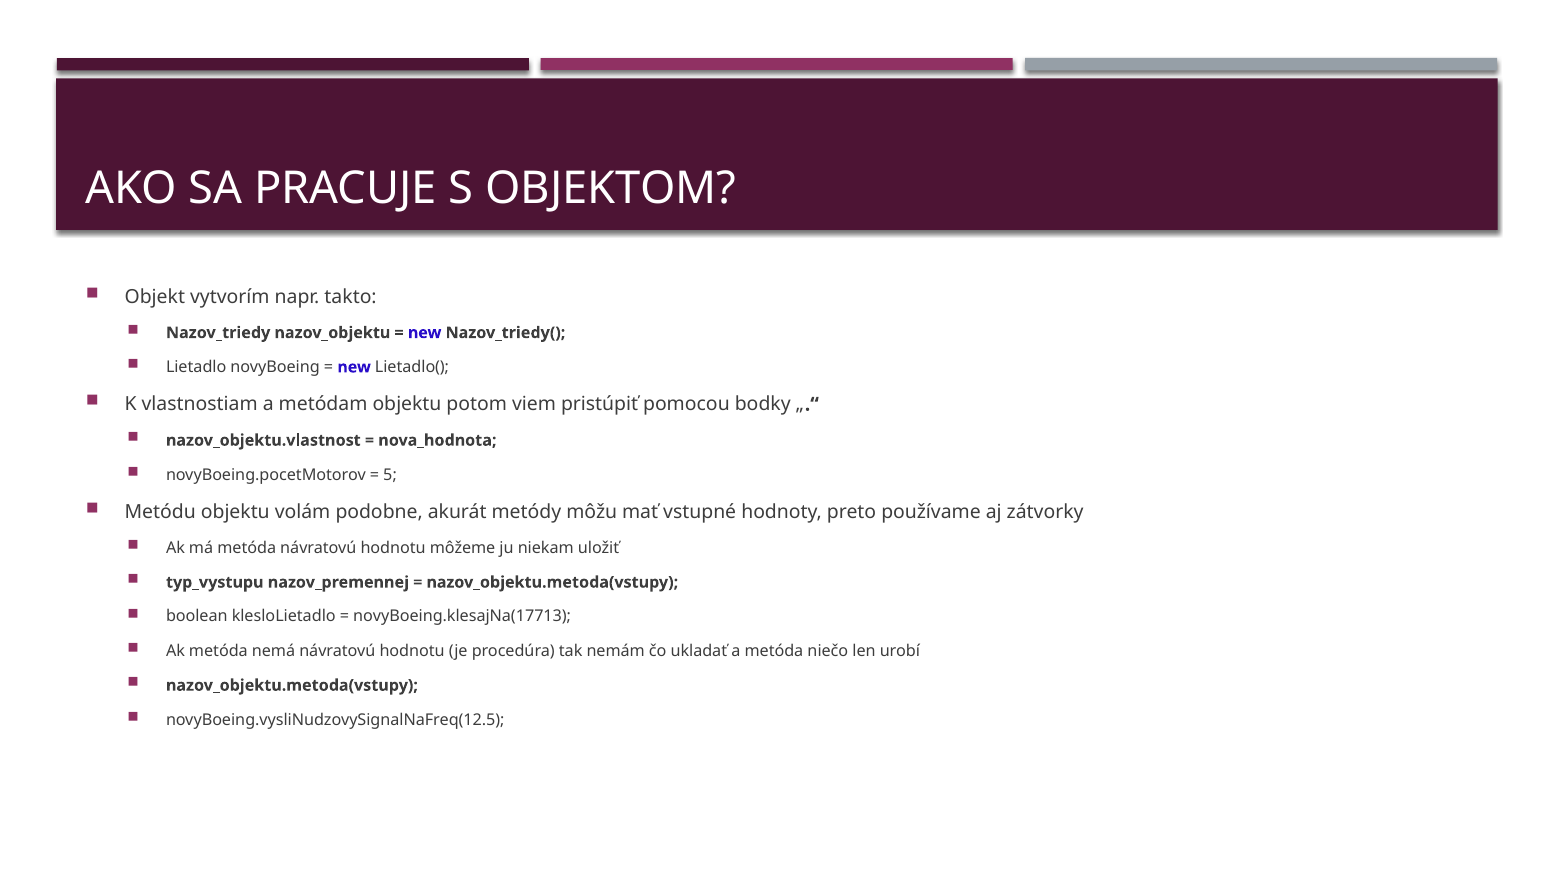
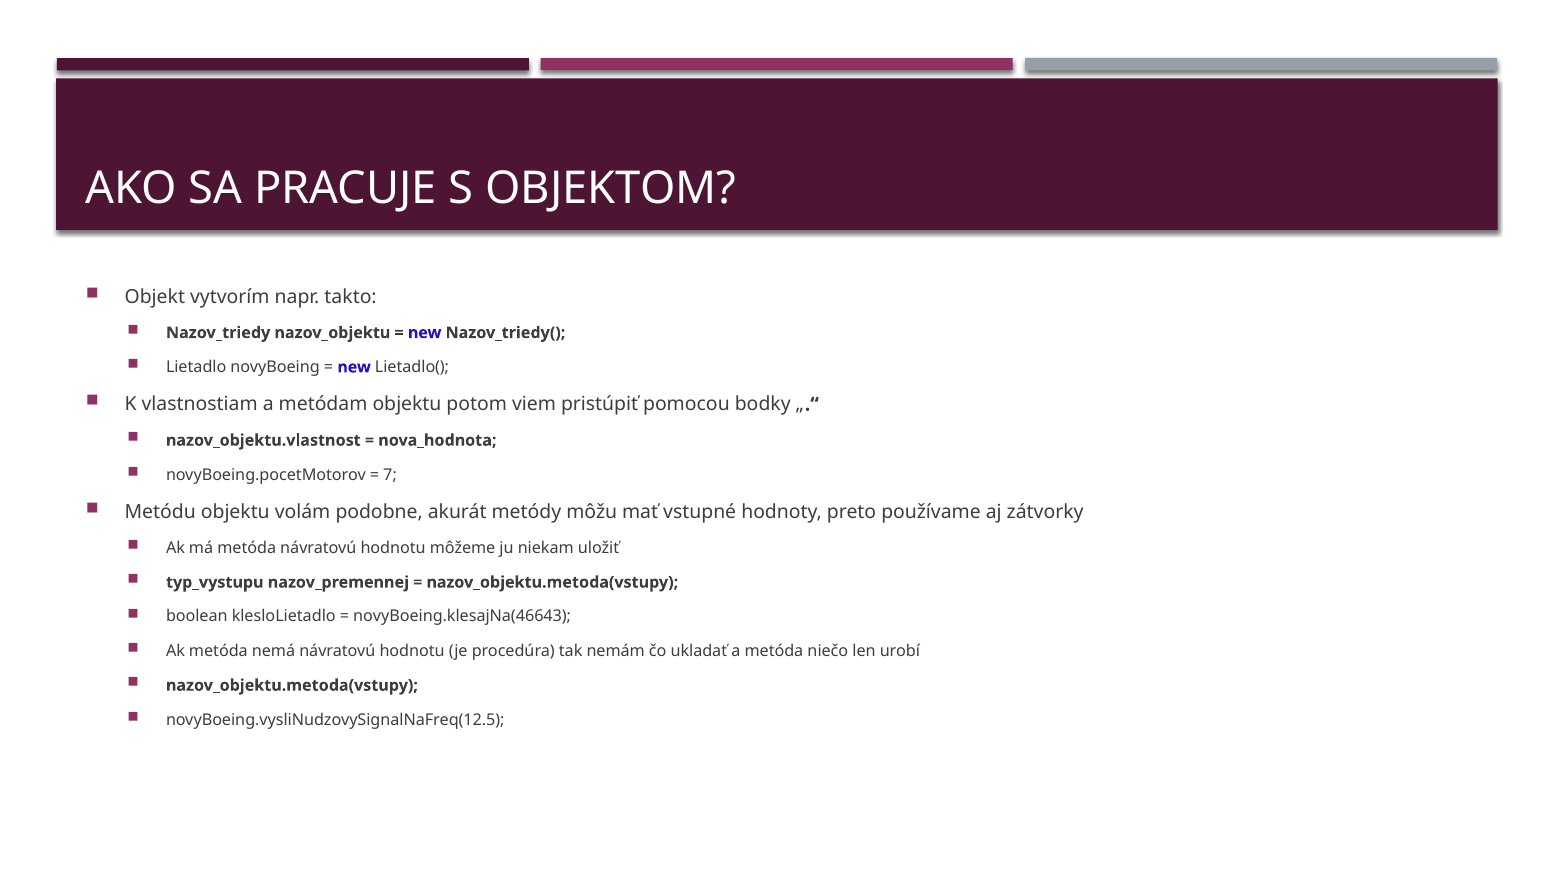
5: 5 -> 7 (390, 475)
novyBoeing.klesajNa(17713: novyBoeing.klesajNa(17713 -> novyBoeing.klesajNa(46643 (462, 617)
